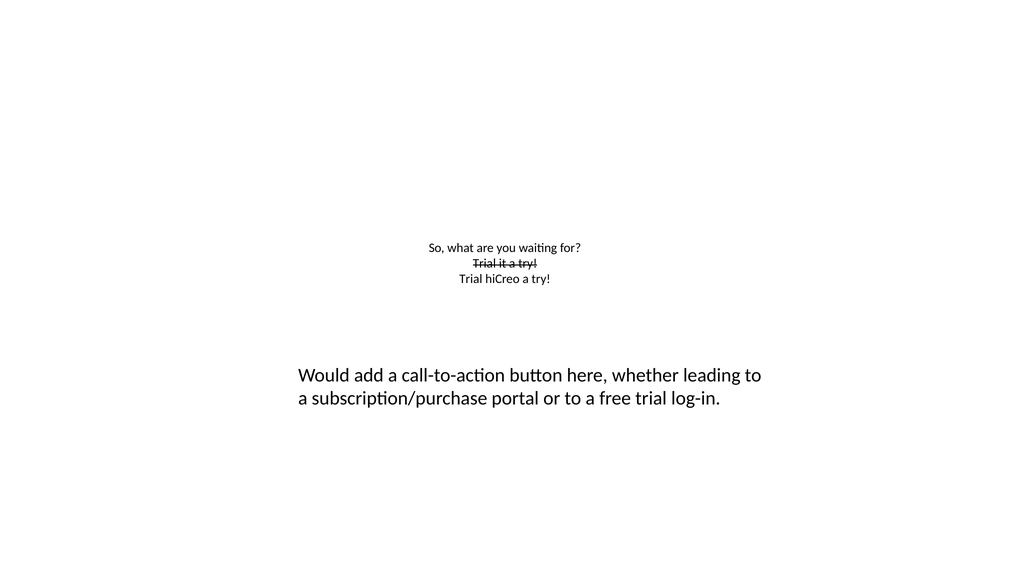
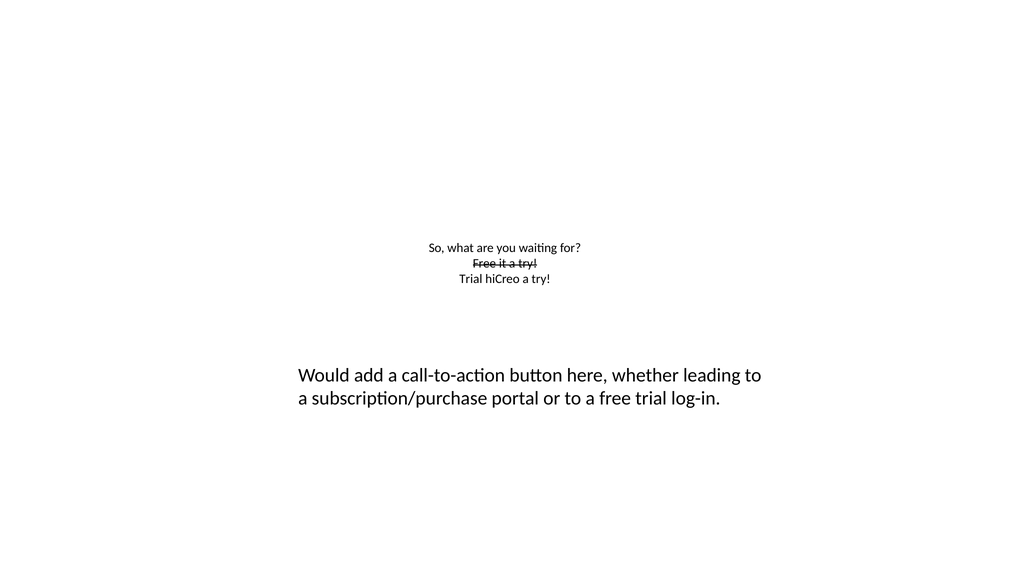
Trial: Trial -> Free (484, 263)
